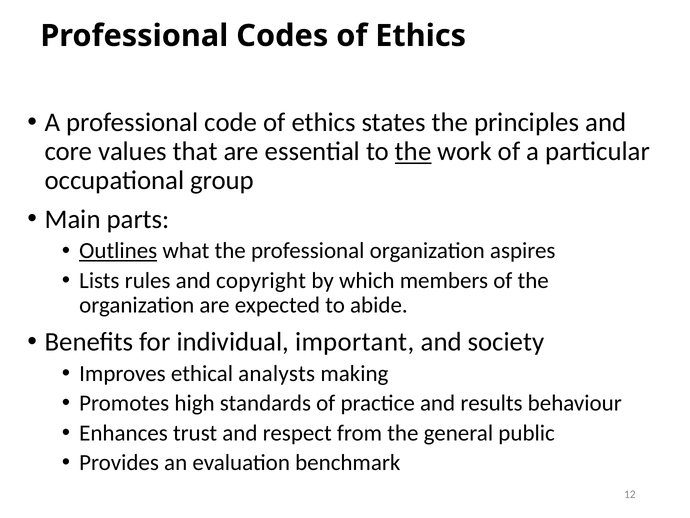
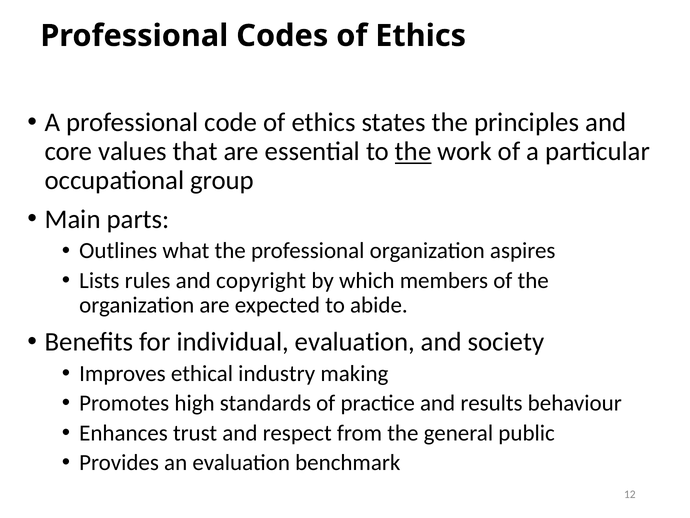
Outlines underline: present -> none (118, 251)
individual important: important -> evaluation (355, 342)
analysts: analysts -> industry (277, 373)
